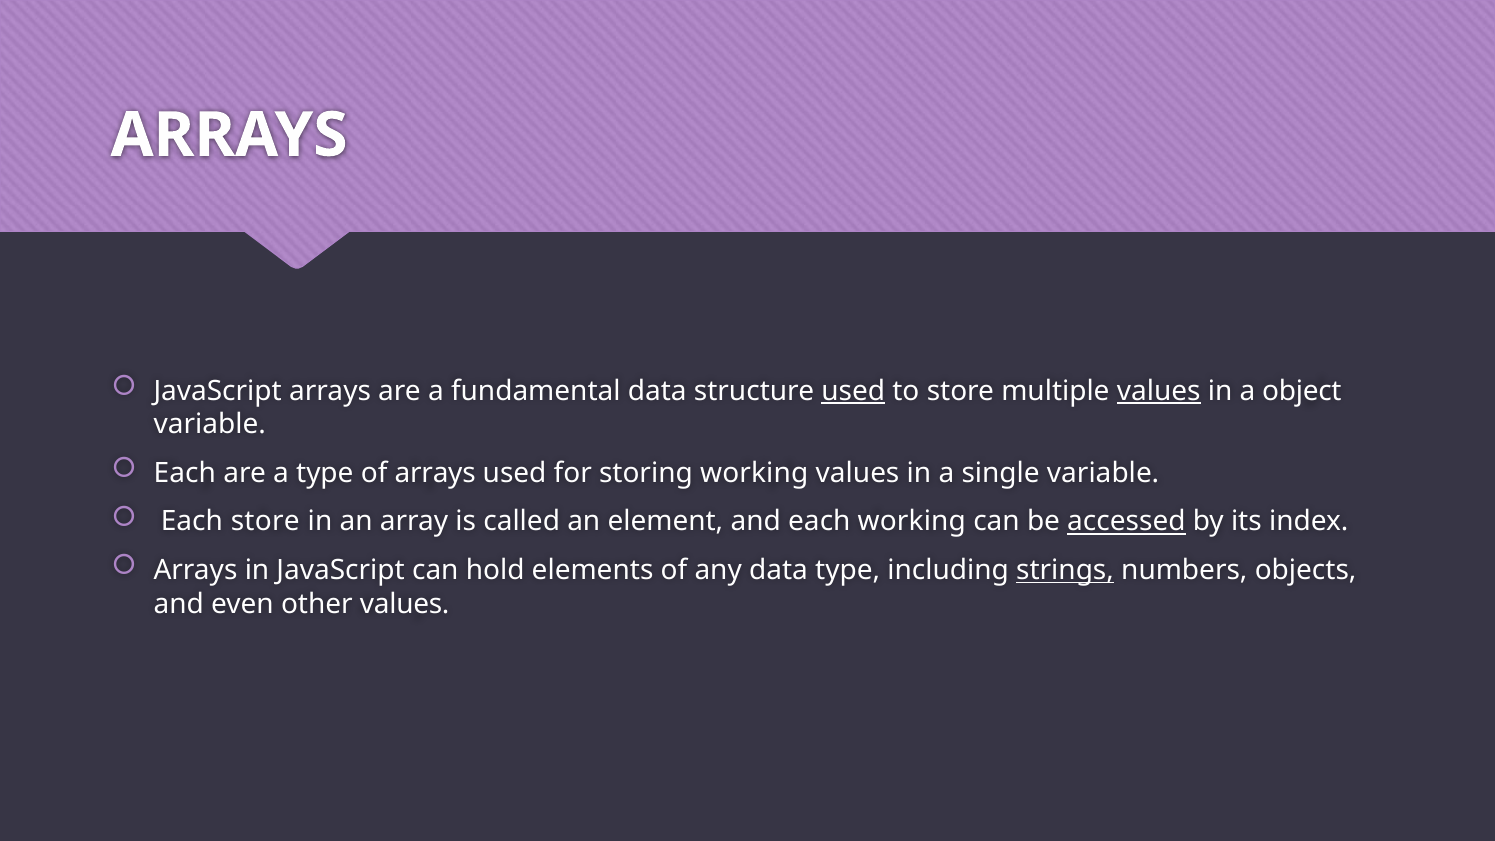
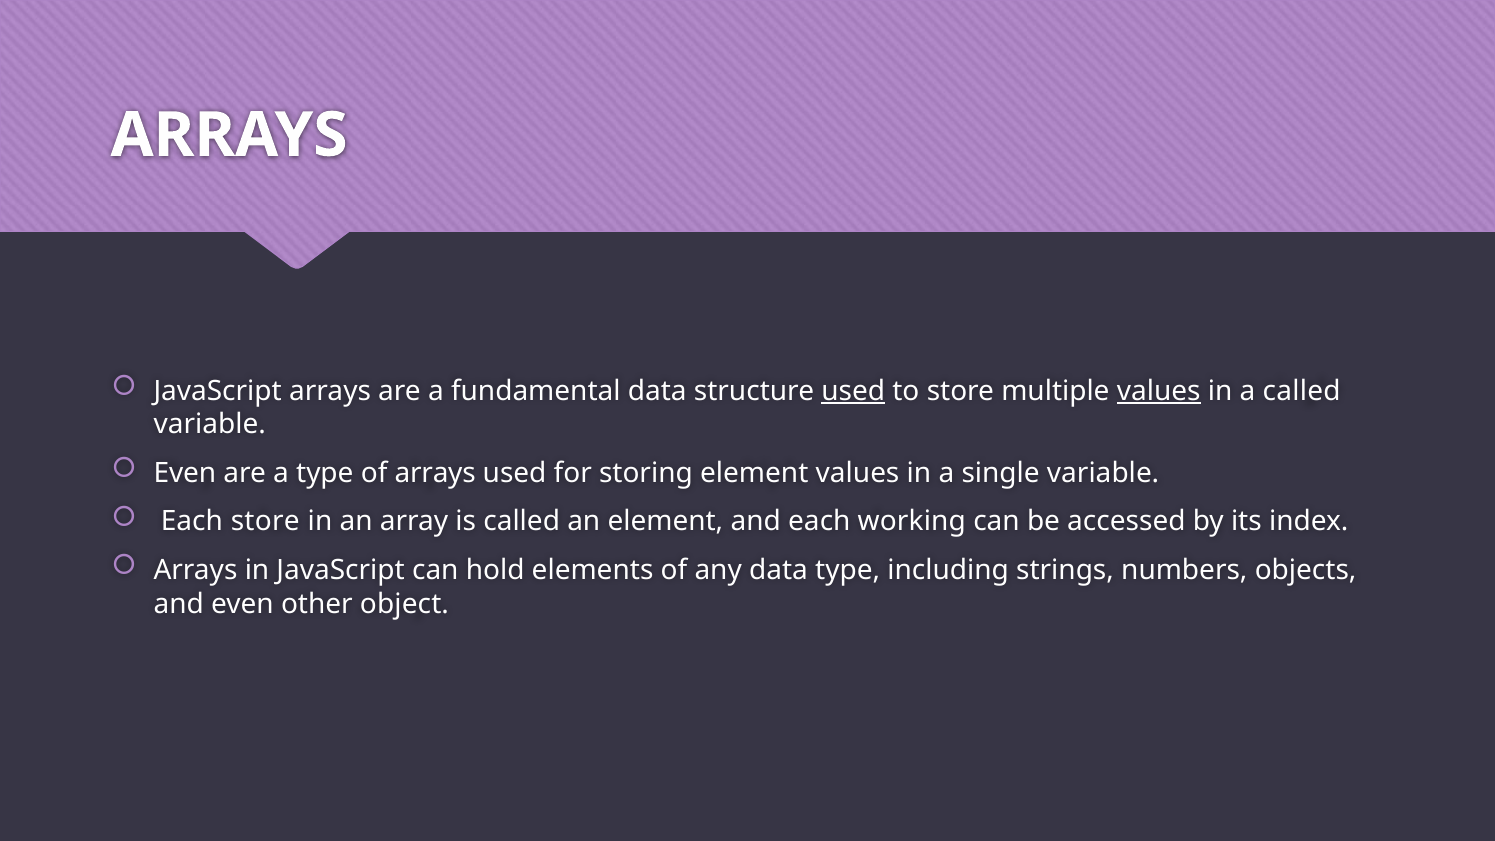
a object: object -> called (1302, 391)
Each: Each -> Even (185, 473)
storing working: working -> element (754, 473)
accessed underline: present -> none (1126, 522)
strings underline: present -> none (1065, 570)
other values: values -> object (404, 604)
